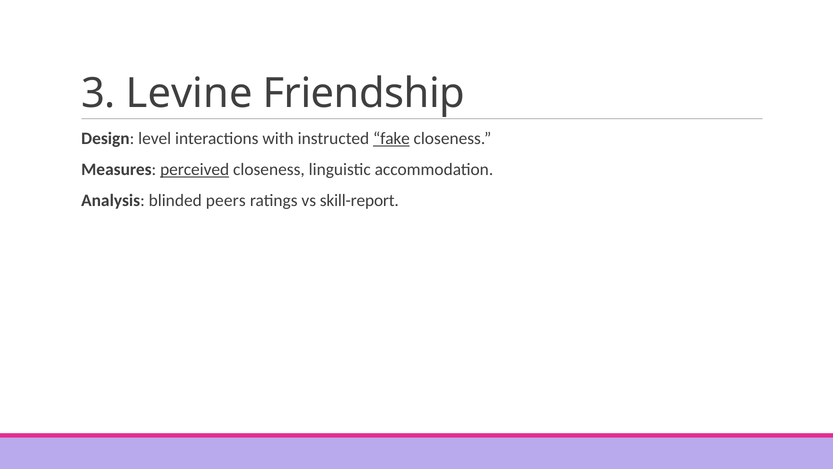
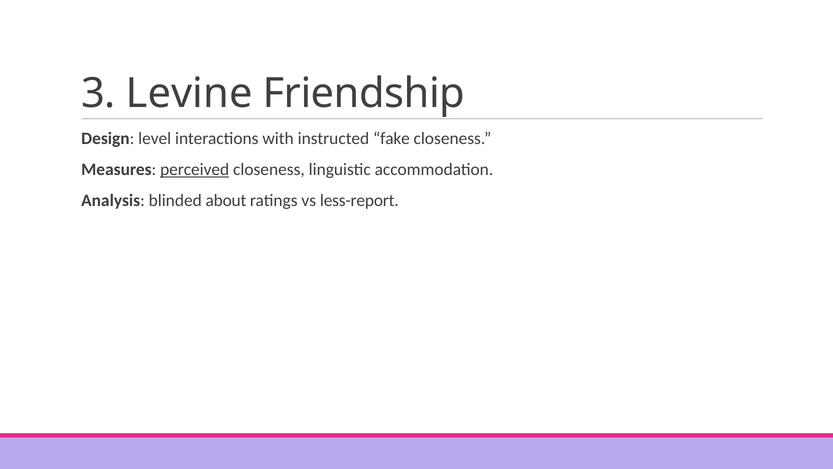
fake underline: present -> none (391, 139)
peers: peers -> about (226, 200)
skill-report: skill-report -> less-report (359, 200)
